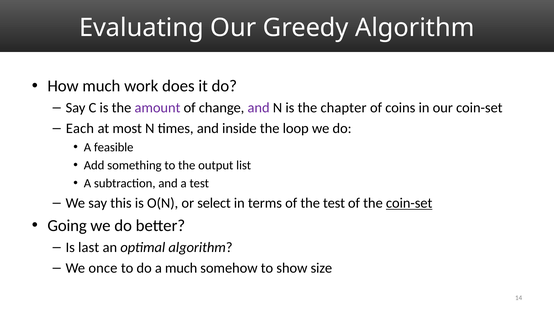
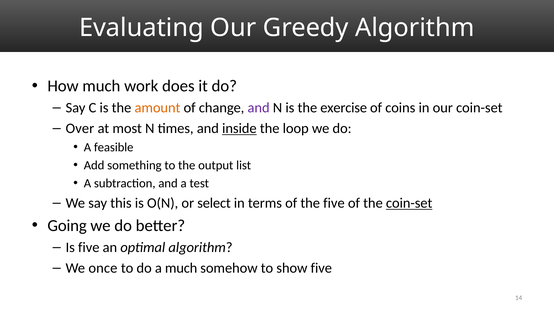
amount colour: purple -> orange (157, 108)
chapter: chapter -> exercise (344, 108)
Each: Each -> Over (80, 128)
inside underline: none -> present (239, 128)
the test: test -> five (334, 203)
Is last: last -> five (89, 247)
show size: size -> five (321, 268)
